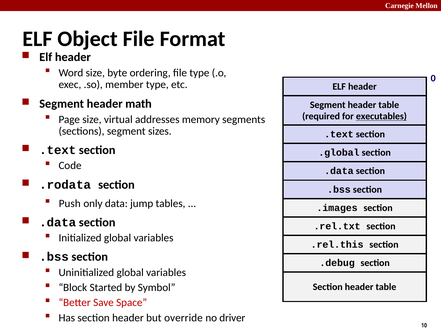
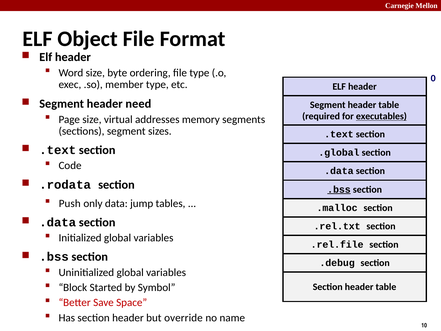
math: math -> need (138, 104)
.bss underline: none -> present (339, 189)
.images: .images -> .malloc (337, 208)
.rel.this: .rel.this -> .rel.file (337, 244)
driver: driver -> name (232, 318)
